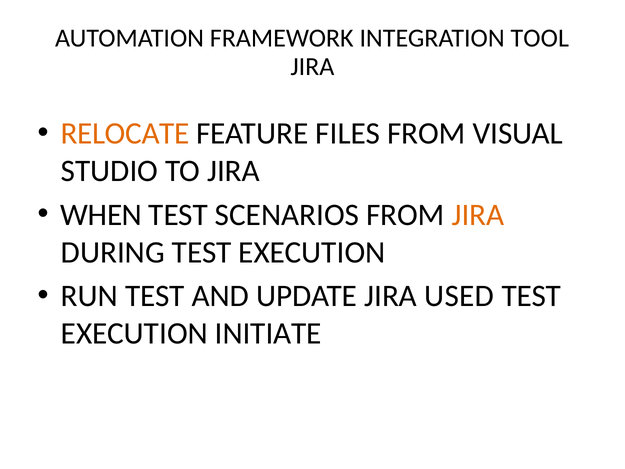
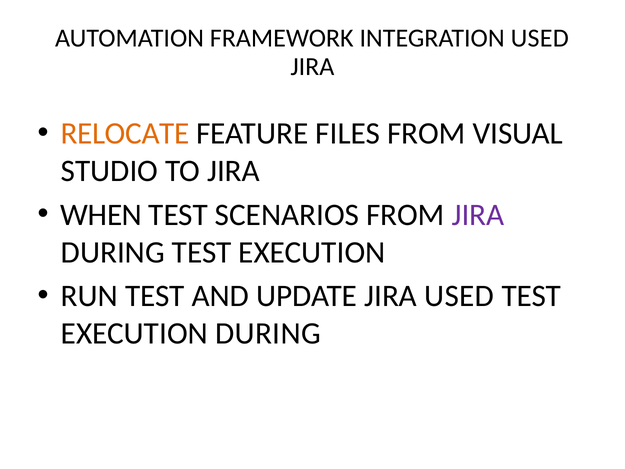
INTEGRATION TOOL: TOOL -> USED (540, 38)
JIRA colour: orange -> purple (478, 215)
EXECUTION INITIATE: INITIATE -> DURING (268, 333)
